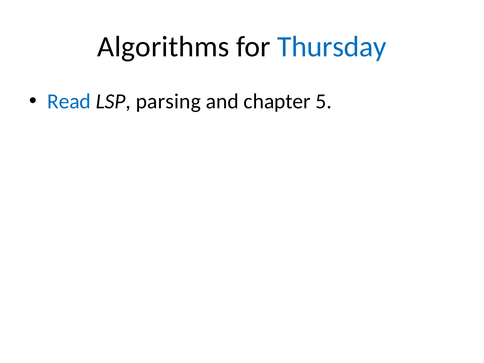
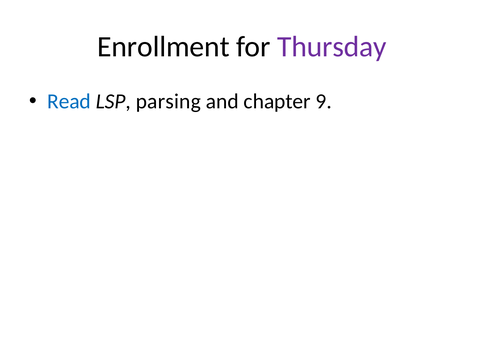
Algorithms: Algorithms -> Enrollment (163, 47)
Thursday colour: blue -> purple (332, 47)
5: 5 -> 9 (324, 102)
